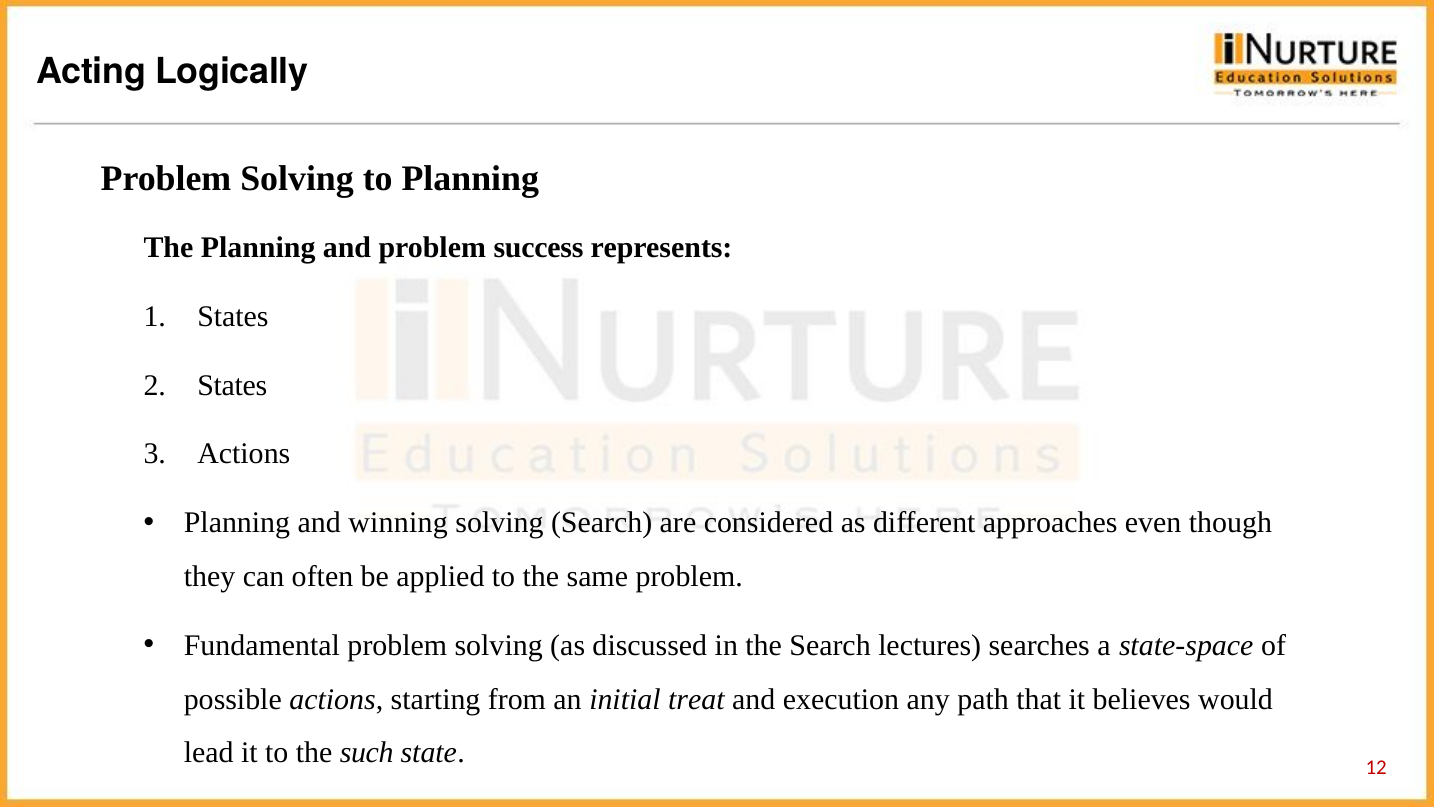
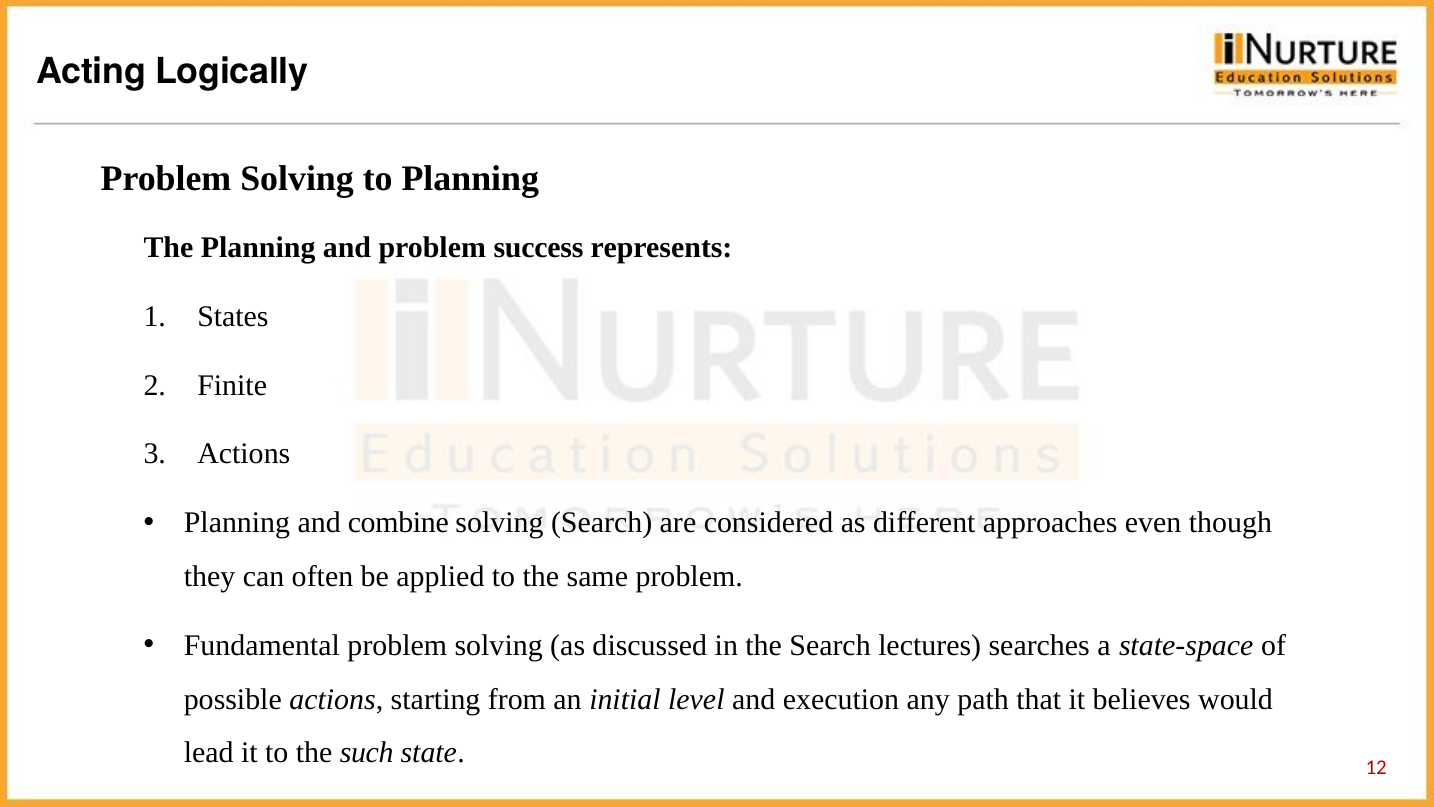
States: States -> Finite (232, 385)
winning: winning -> combine (398, 523)
treat: treat -> level (696, 699)
